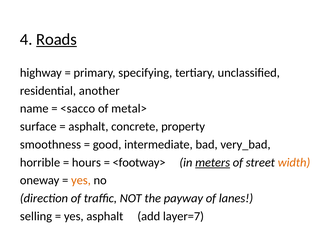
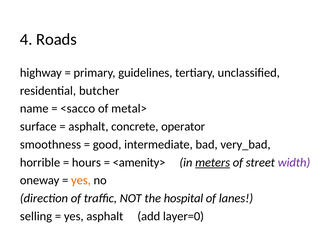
Roads underline: present -> none (57, 39)
specifying: specifying -> guidelines (145, 73)
another: another -> butcher (99, 91)
property: property -> operator (183, 127)
<footway>: <footway> -> <amenity> (139, 162)
width colour: orange -> purple (294, 162)
payway: payway -> hospital (183, 198)
layer=7: layer=7 -> layer=0 (183, 216)
